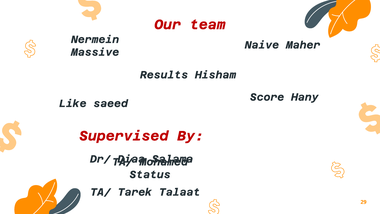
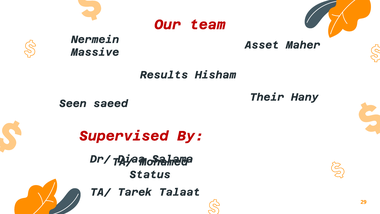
Naive: Naive -> Asset (262, 45)
Score: Score -> Their (267, 97)
Like: Like -> Seen (73, 103)
